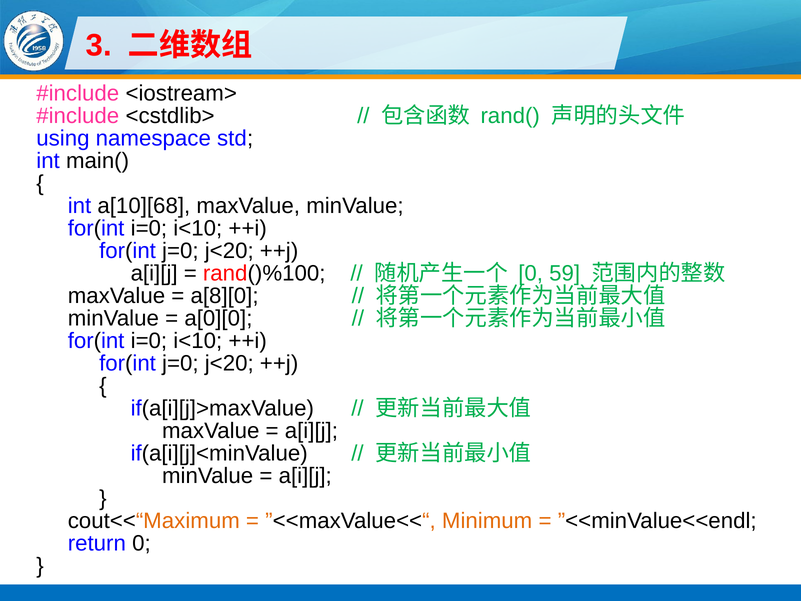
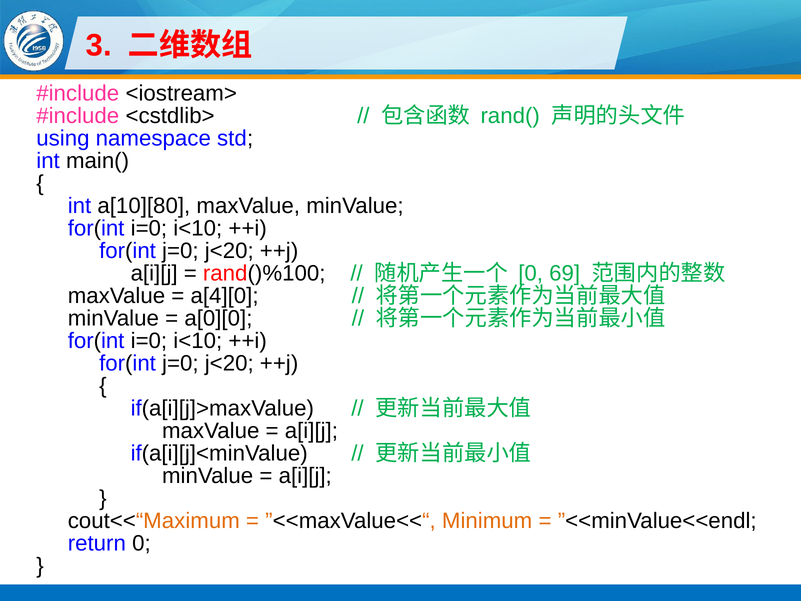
a[10][68: a[10][68 -> a[10][80 (144, 206)
59: 59 -> 69 (565, 273)
a[8][0: a[8][0 -> a[4][0 (225, 296)
